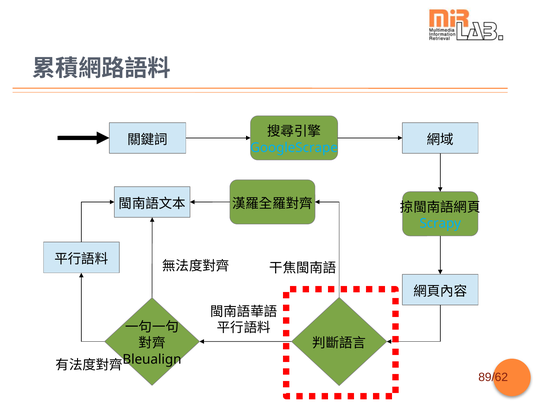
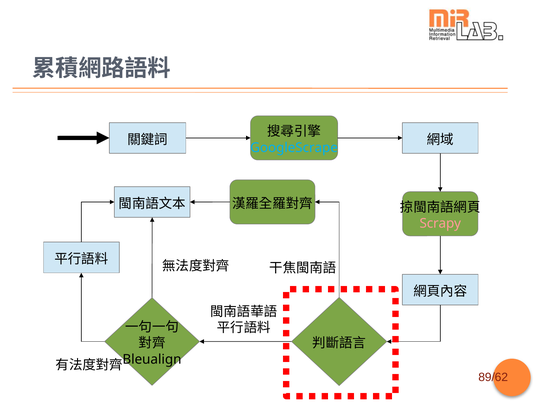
Scrapy colour: light blue -> pink (440, 223)
